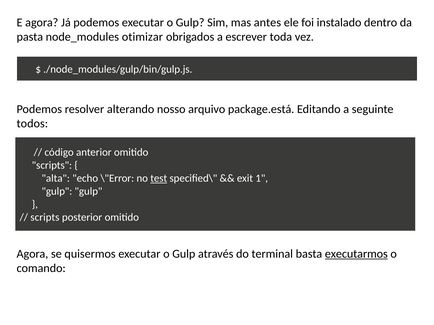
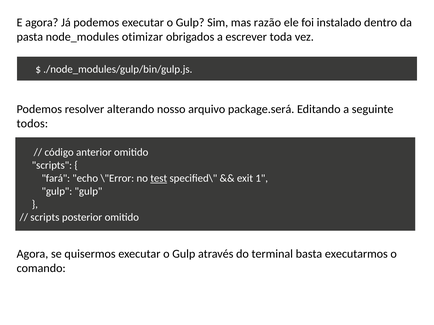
antes: antes -> razão (267, 23)
package.está: package.está -> package.será (261, 109)
alta: alta -> fará (56, 179)
executarmos underline: present -> none (356, 254)
